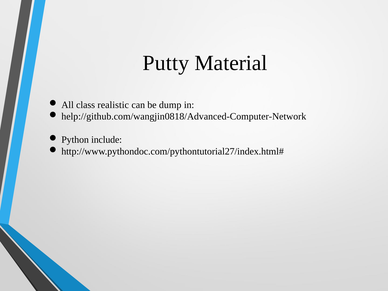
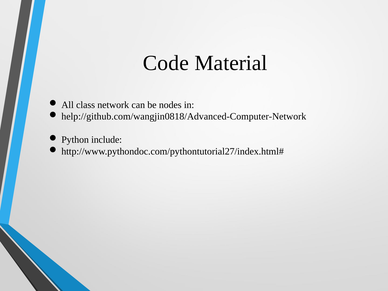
Putty: Putty -> Code (166, 63)
realistic: realistic -> network (113, 105)
dump: dump -> nodes (170, 105)
